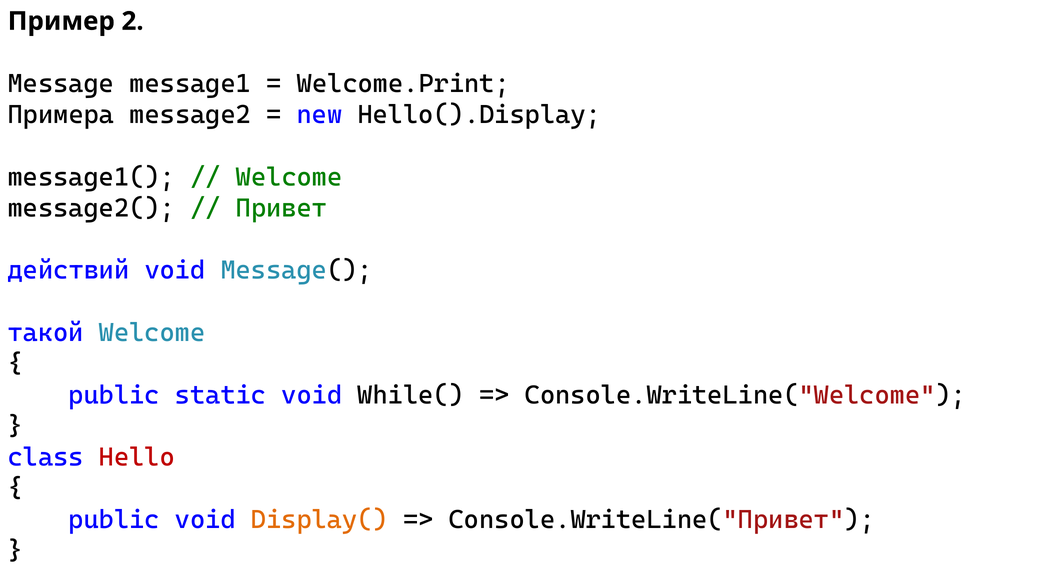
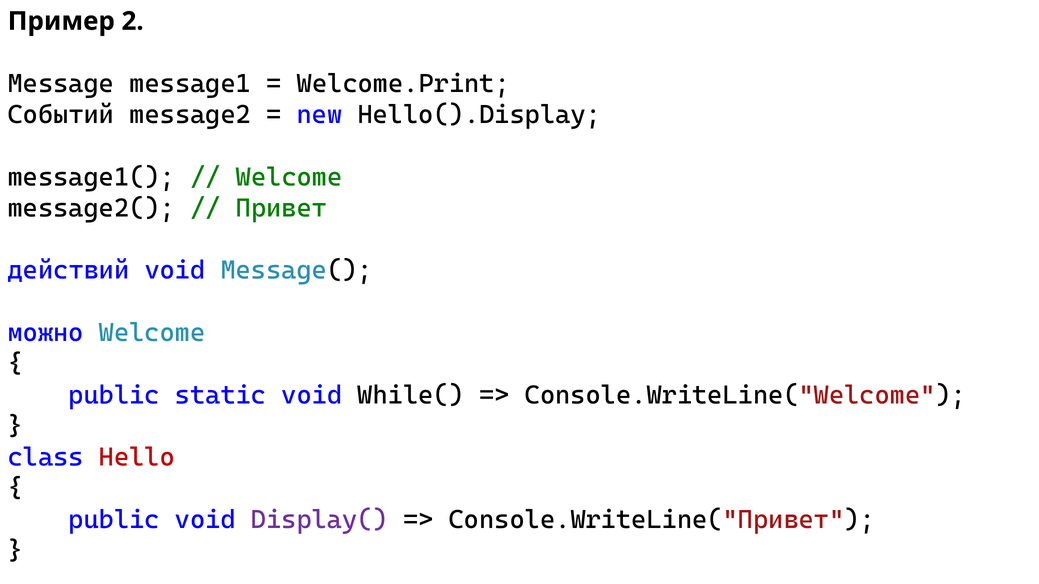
Примера: Примера -> Событий (61, 115)
такой: такой -> можно (46, 333)
Display( colour: orange -> purple (319, 520)
